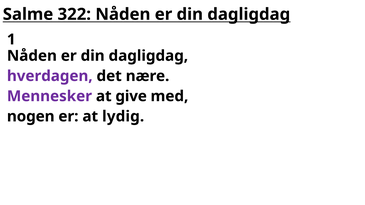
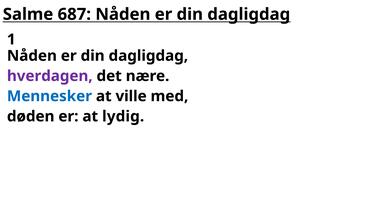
322: 322 -> 687 (74, 14)
Mennesker colour: purple -> blue (49, 96)
give: give -> ville (131, 96)
nogen: nogen -> døden (31, 117)
